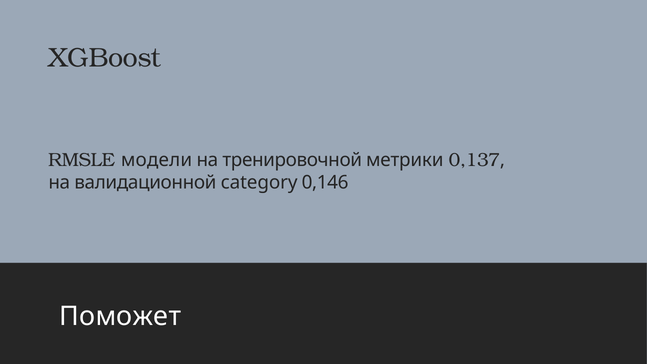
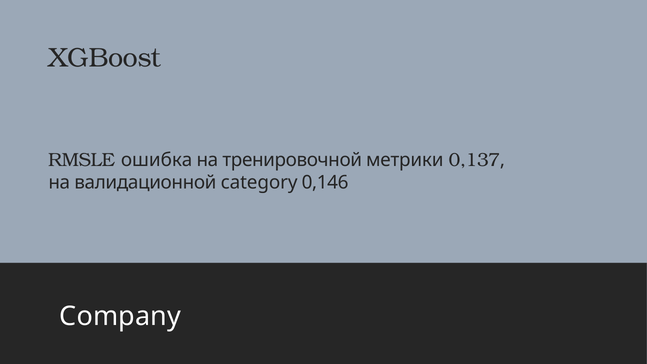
модели: модели -> ошибка (157, 160)
Поможет: Поможет -> Company (120, 316)
